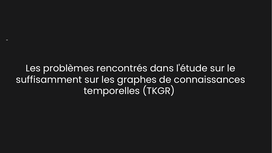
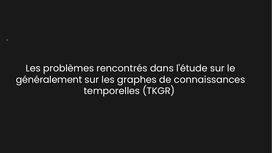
suffisamment: suffisamment -> généralement (49, 80)
